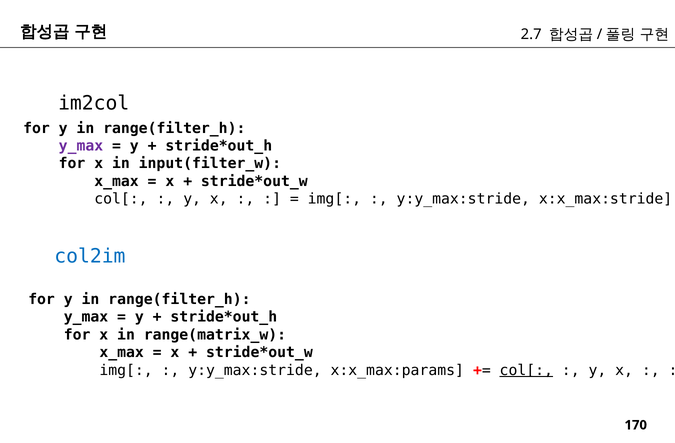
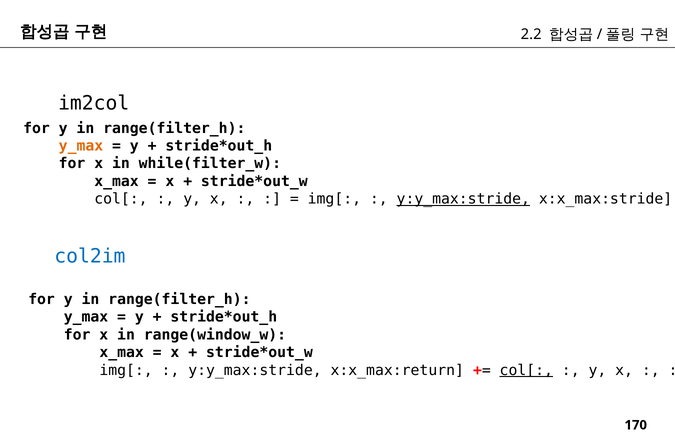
2.7: 2.7 -> 2.2 (531, 35)
y_max colour: purple -> orange (81, 146)
input(filter_w: input(filter_w -> while(filter_w (210, 164)
y:y_max:stride underline: none -> present (463, 199)
range(matrix_w: range(matrix_w -> range(window_w (215, 335)
x:x_max:params: x:x_max:params -> x:x_max:return (397, 371)
